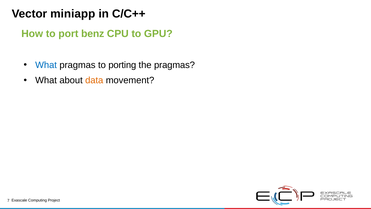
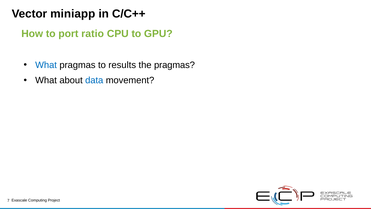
benz: benz -> ratio (93, 34)
porting: porting -> results (122, 65)
data colour: orange -> blue (94, 80)
